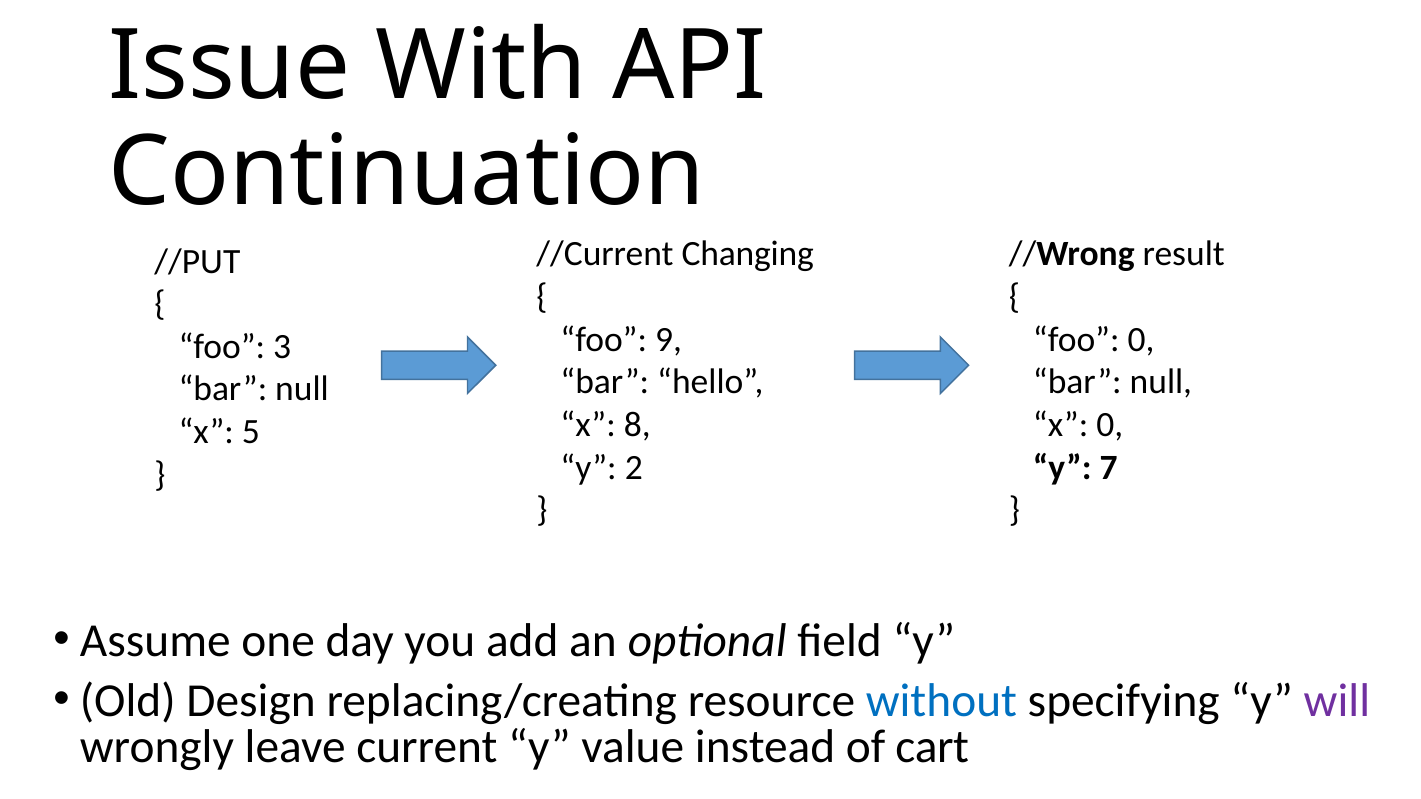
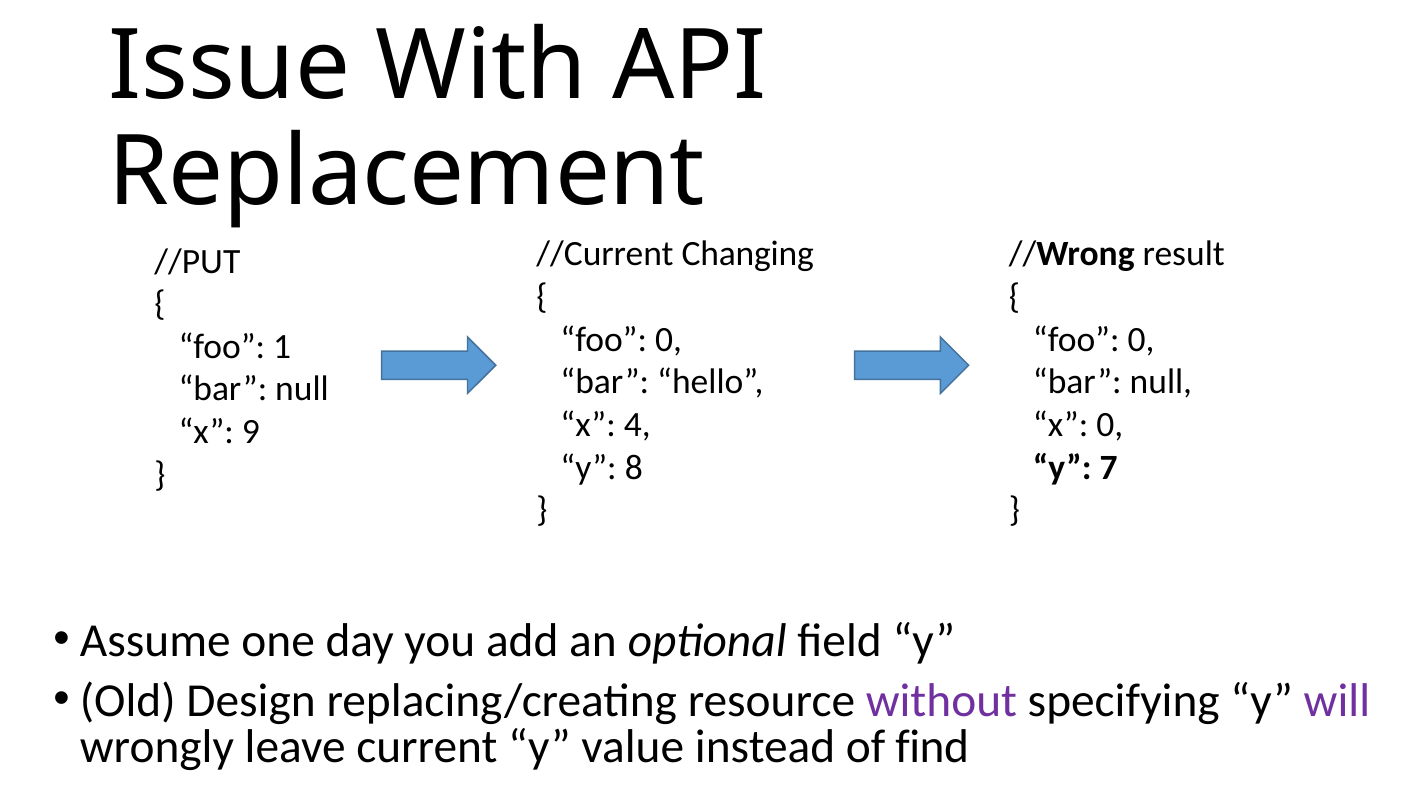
Continuation: Continuation -> Replacement (407, 172)
9: 9 -> 0 (669, 340)
3: 3 -> 1 (282, 347)
8: 8 -> 4 (637, 425)
5: 5 -> 9 (251, 432)
2: 2 -> 8 (634, 467)
without colour: blue -> purple (941, 701)
cart: cart -> find (932, 747)
